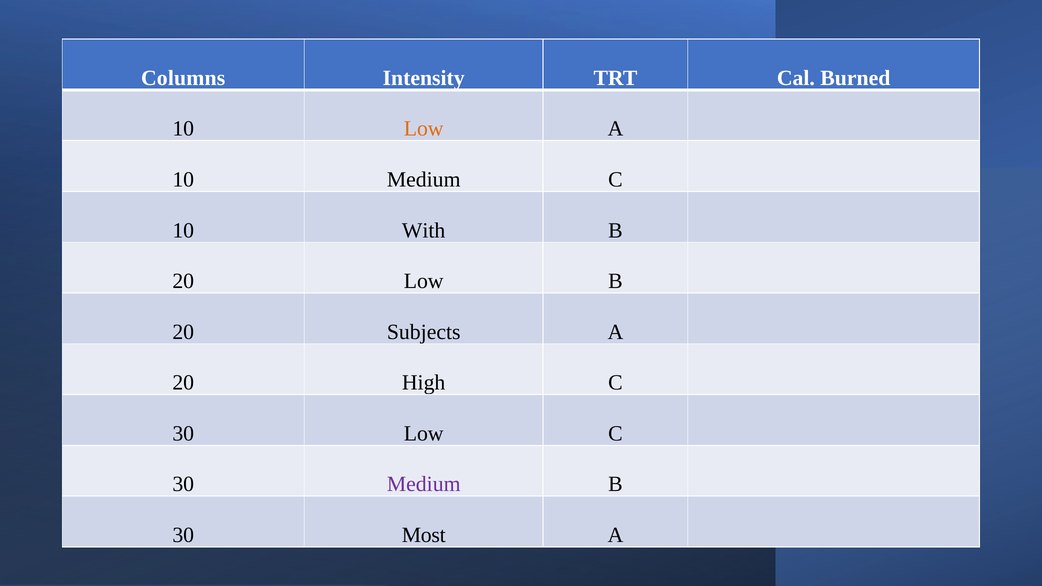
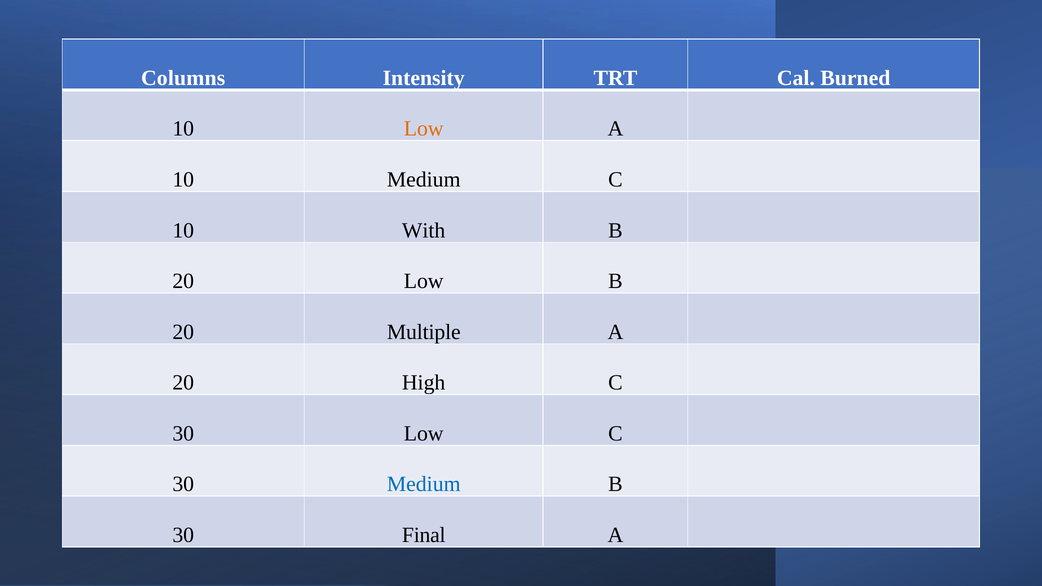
Subjects: Subjects -> Multiple (424, 332)
Medium colour: purple -> blue (424, 484)
Most: Most -> Final (424, 535)
